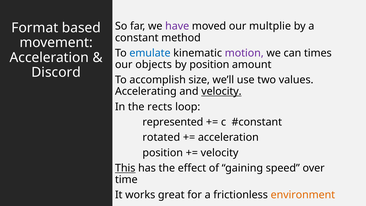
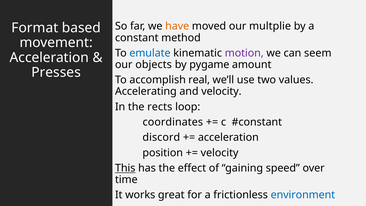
have colour: purple -> orange (177, 26)
times: times -> seem (318, 53)
by position: position -> pygame (209, 65)
Discord: Discord -> Presses (56, 72)
size: size -> real (199, 80)
velocity underline: present -> none (221, 91)
represented: represented -> coordinates (173, 122)
rotated: rotated -> discord (161, 137)
environment colour: orange -> blue (303, 195)
